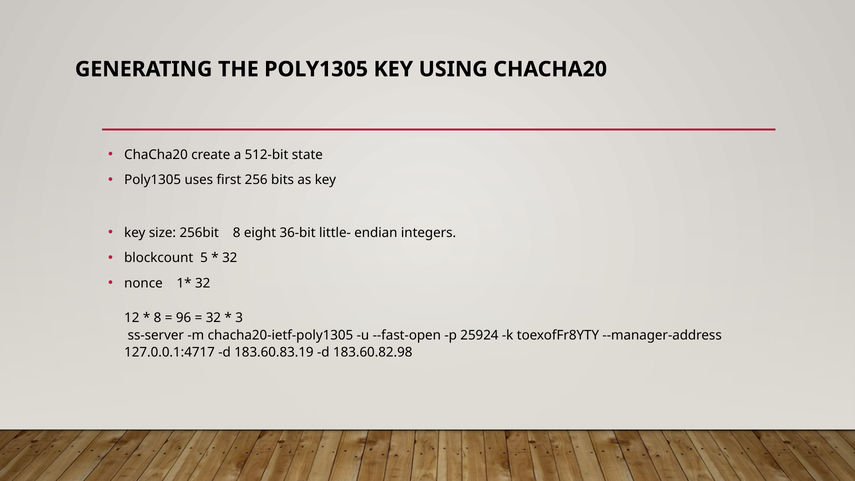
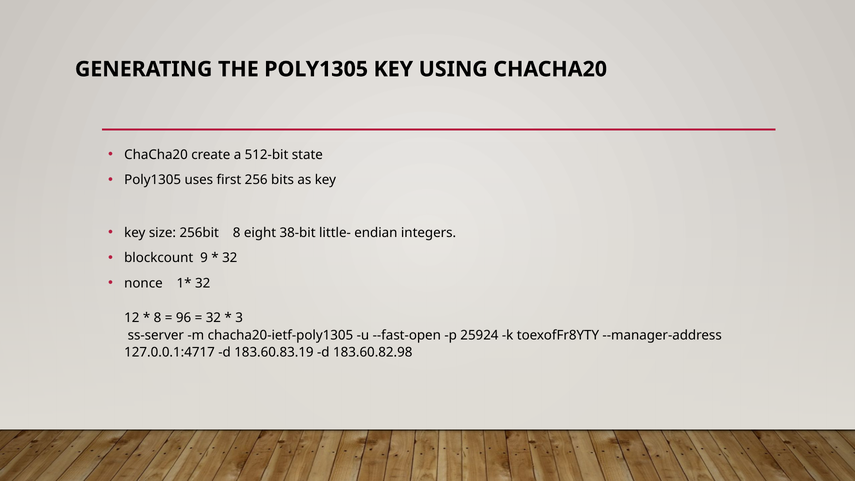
36-bit: 36-bit -> 38-bit (298, 233)
5: 5 -> 9 (204, 258)
